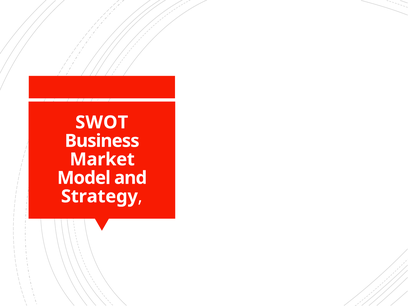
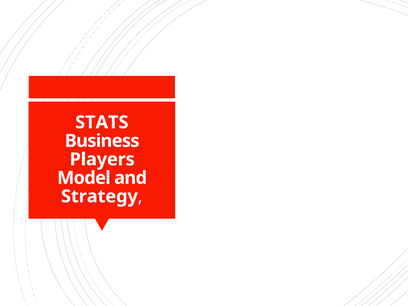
SWOT: SWOT -> STATS (102, 122)
Market: Market -> Players (102, 159)
